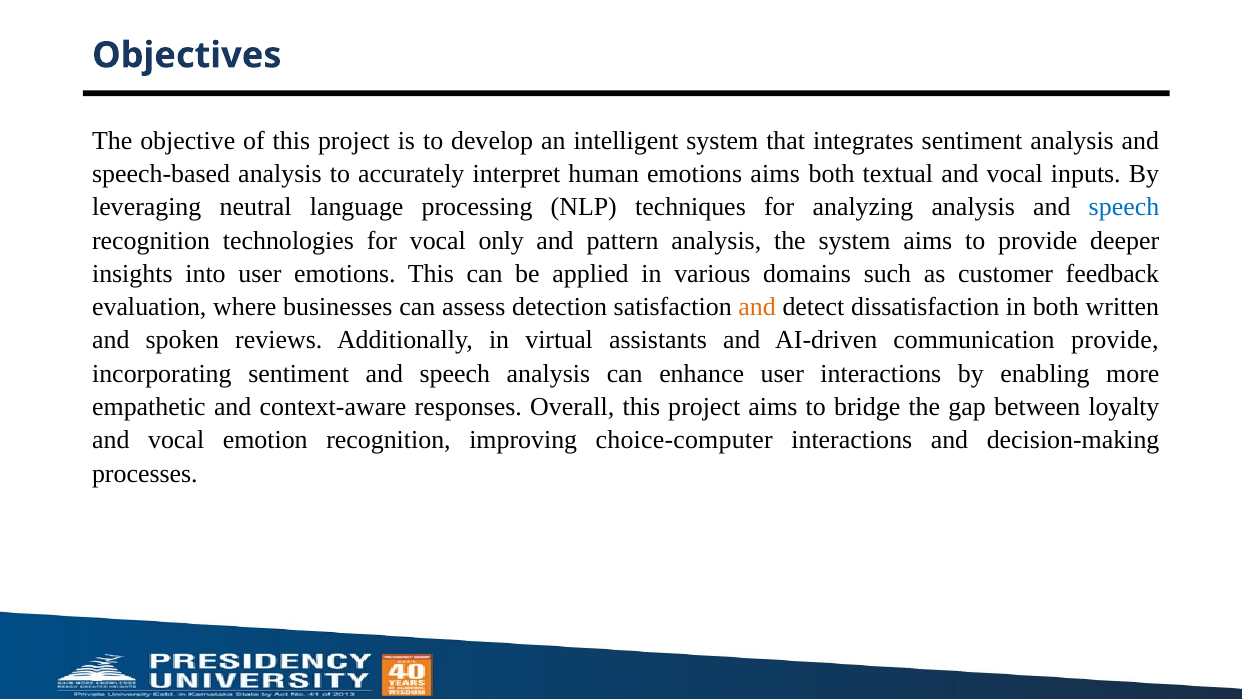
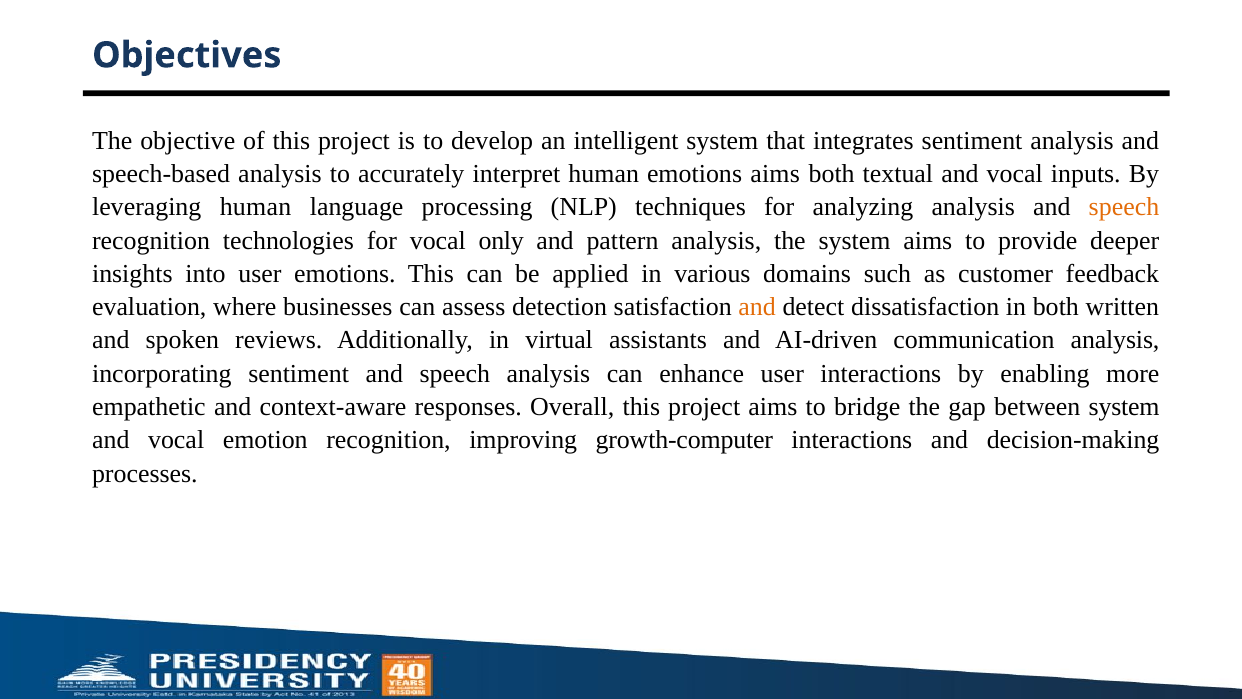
leveraging neutral: neutral -> human (255, 207)
speech colour: blue -> orange (1124, 207)
communication provide: provide -> analysis (1115, 340)
between loyalty: loyalty -> system (1124, 407)
choice-computer: choice-computer -> growth-computer (684, 440)
